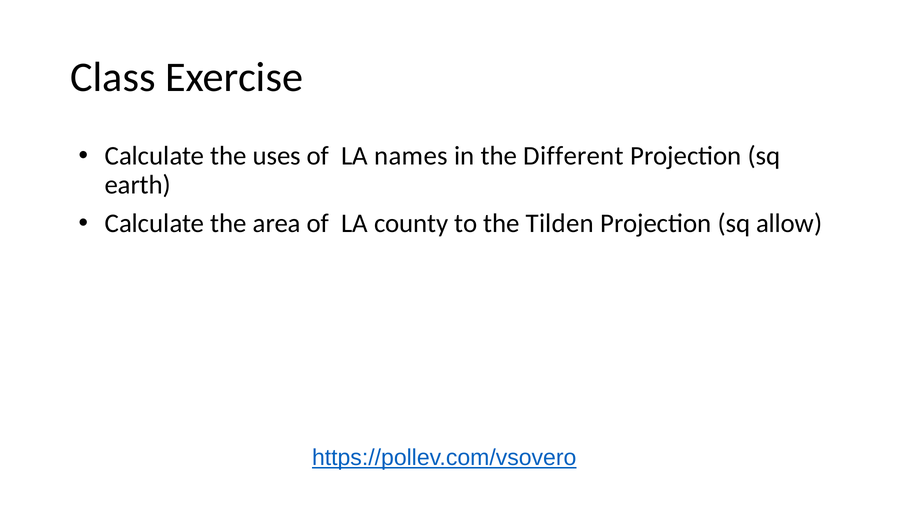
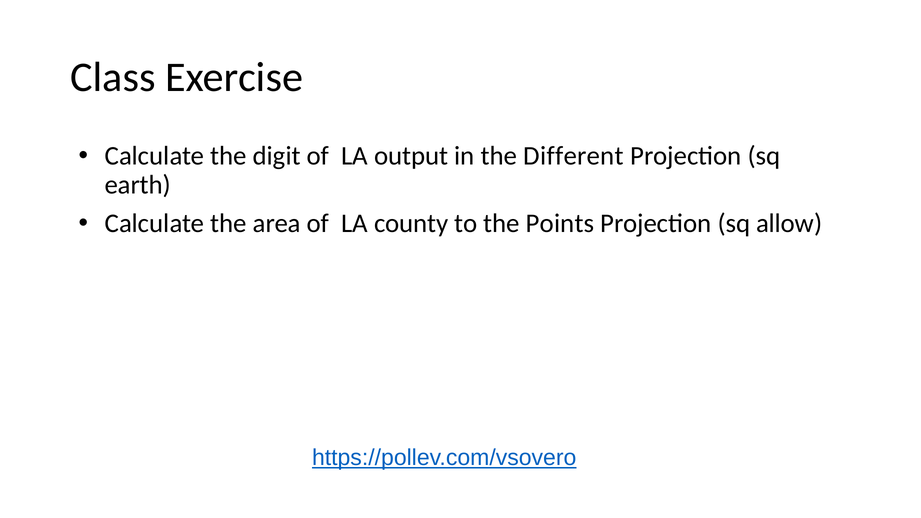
uses: uses -> digit (277, 156)
names: names -> output (411, 156)
Tilden: Tilden -> Points (560, 223)
